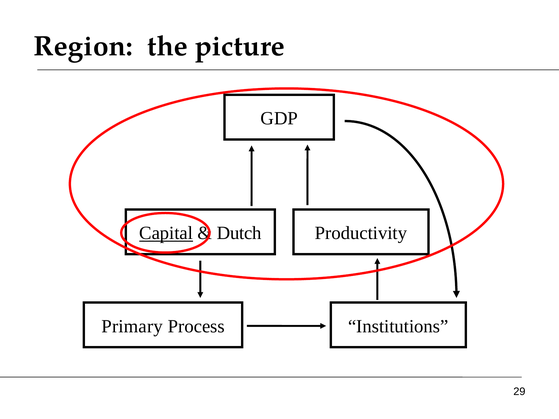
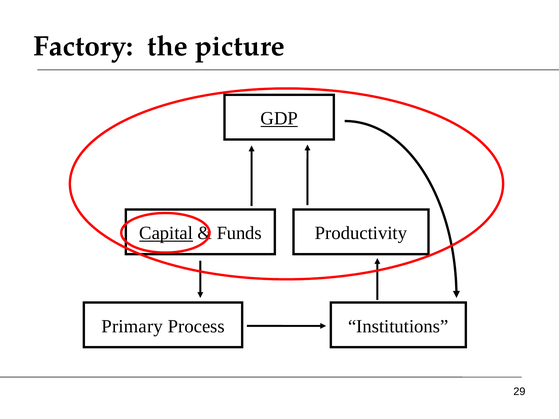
Region: Region -> Factory (83, 46)
GDP underline: none -> present (279, 119)
Dutch: Dutch -> Funds (239, 233)
